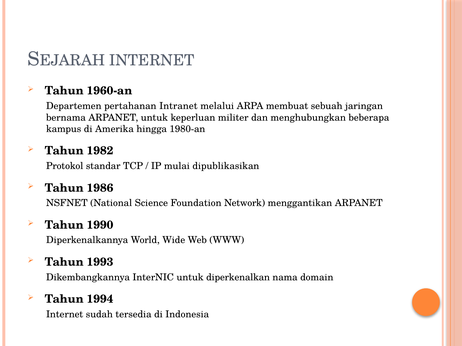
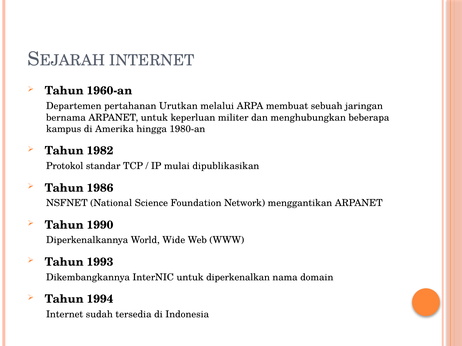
Intranet: Intranet -> Urutkan (178, 106)
